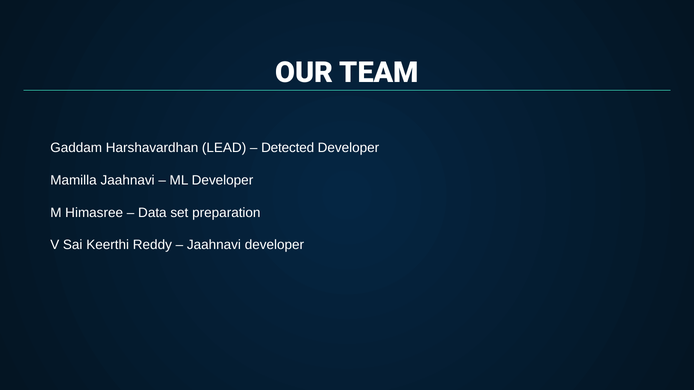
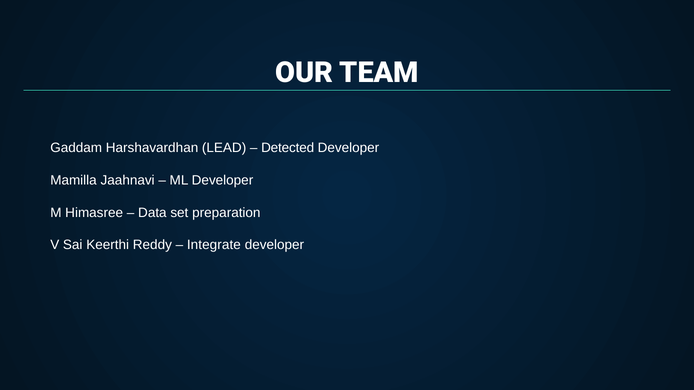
Jaahnavi: Jaahnavi -> Integrate (214, 245)
